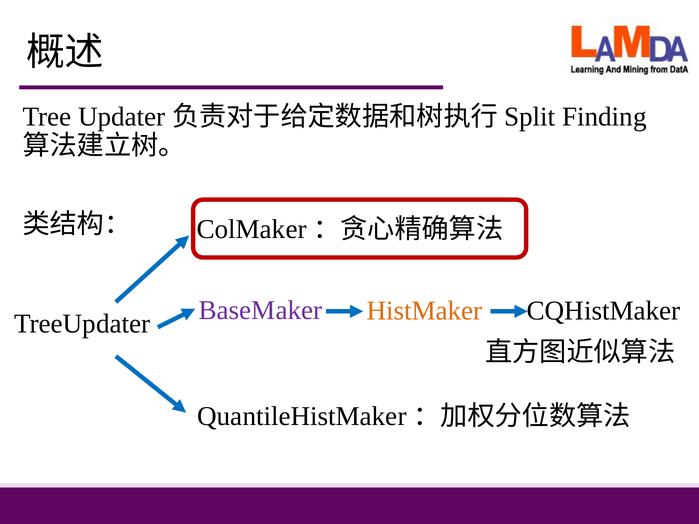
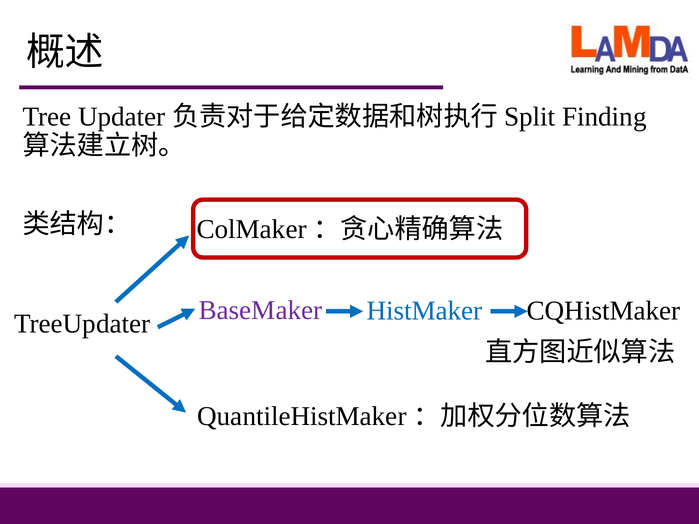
HistMaker colour: orange -> blue (424, 311)
